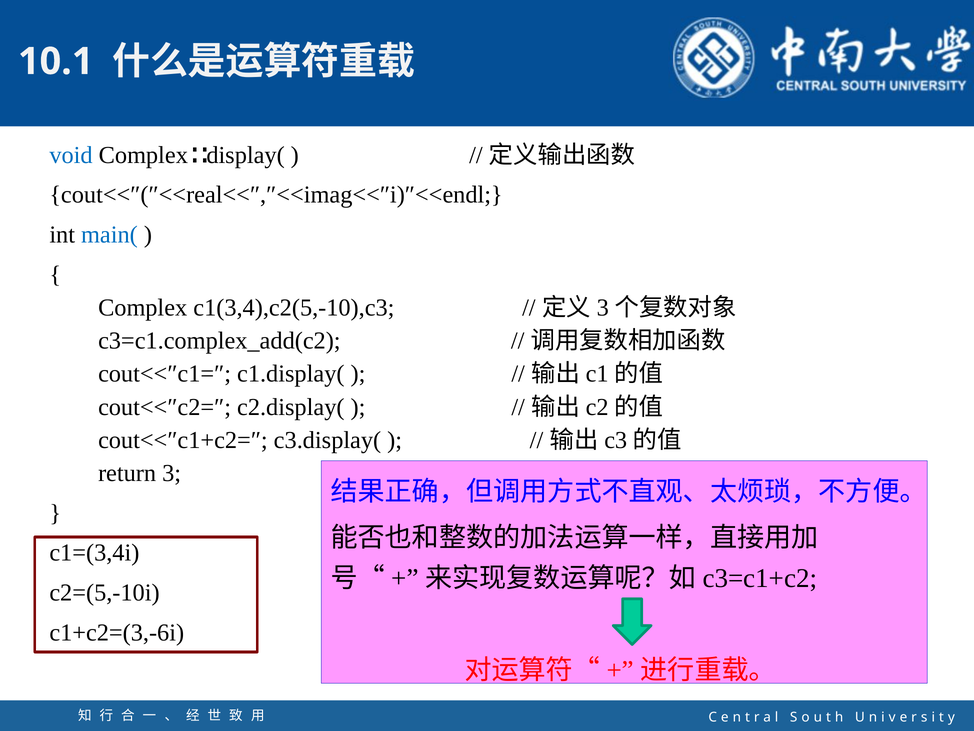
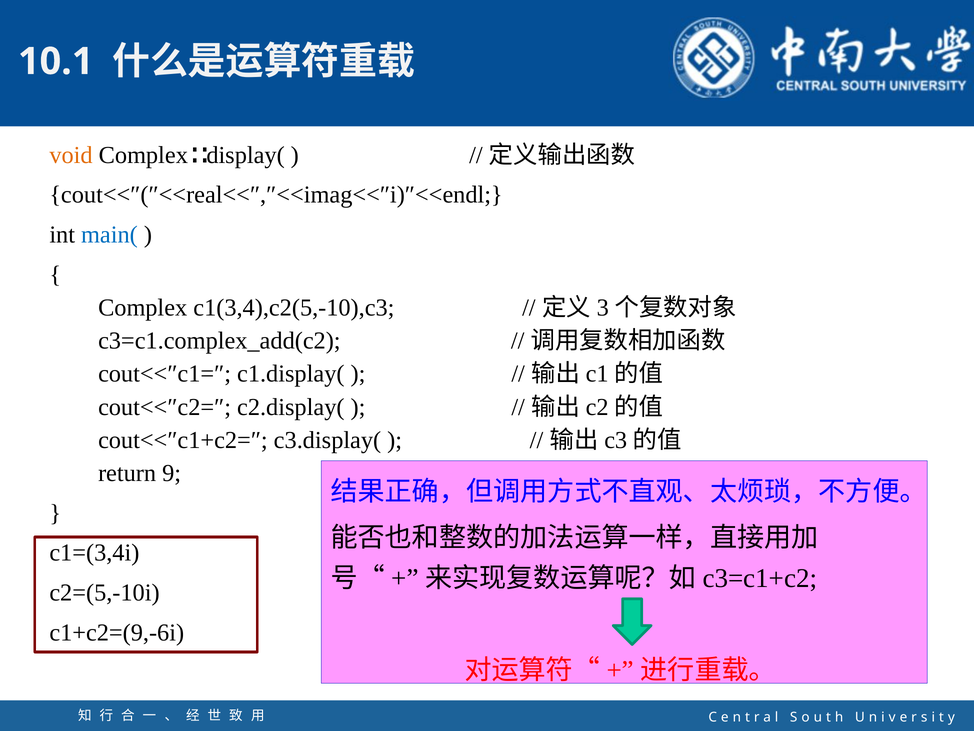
void colour: blue -> orange (71, 155)
3: 3 -> 9 (172, 473)
c1+c2=(3,-6i: c1+c2=(3,-6i -> c1+c2=(9,-6i (117, 632)
